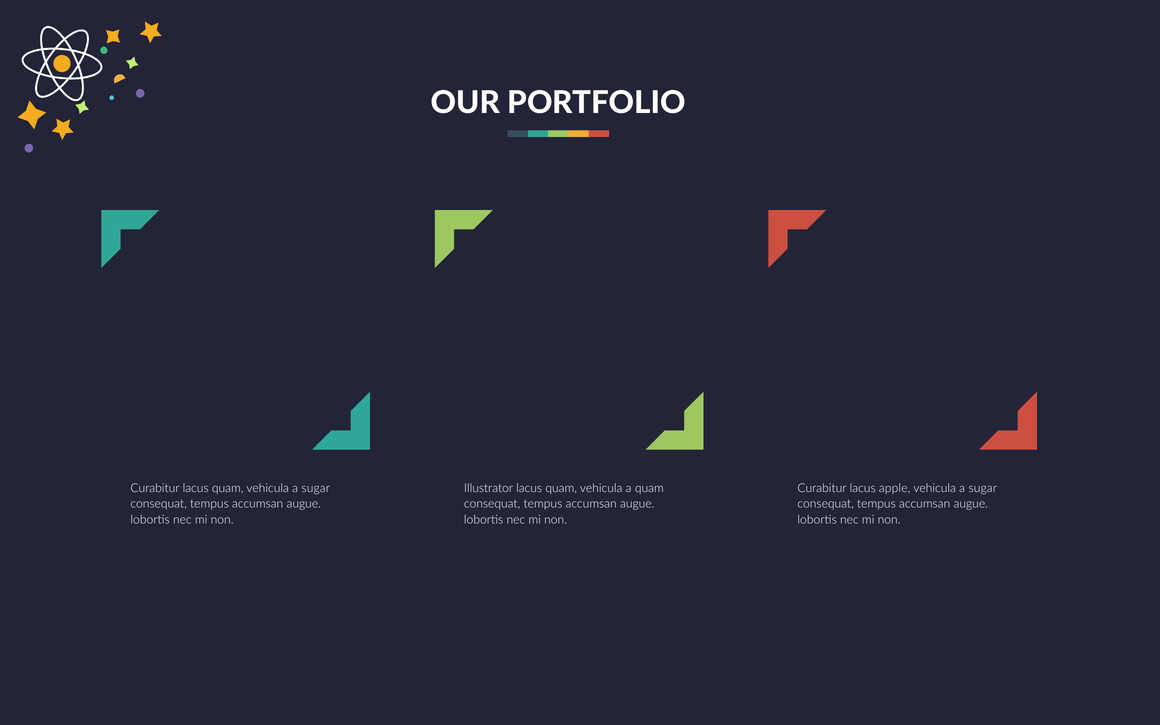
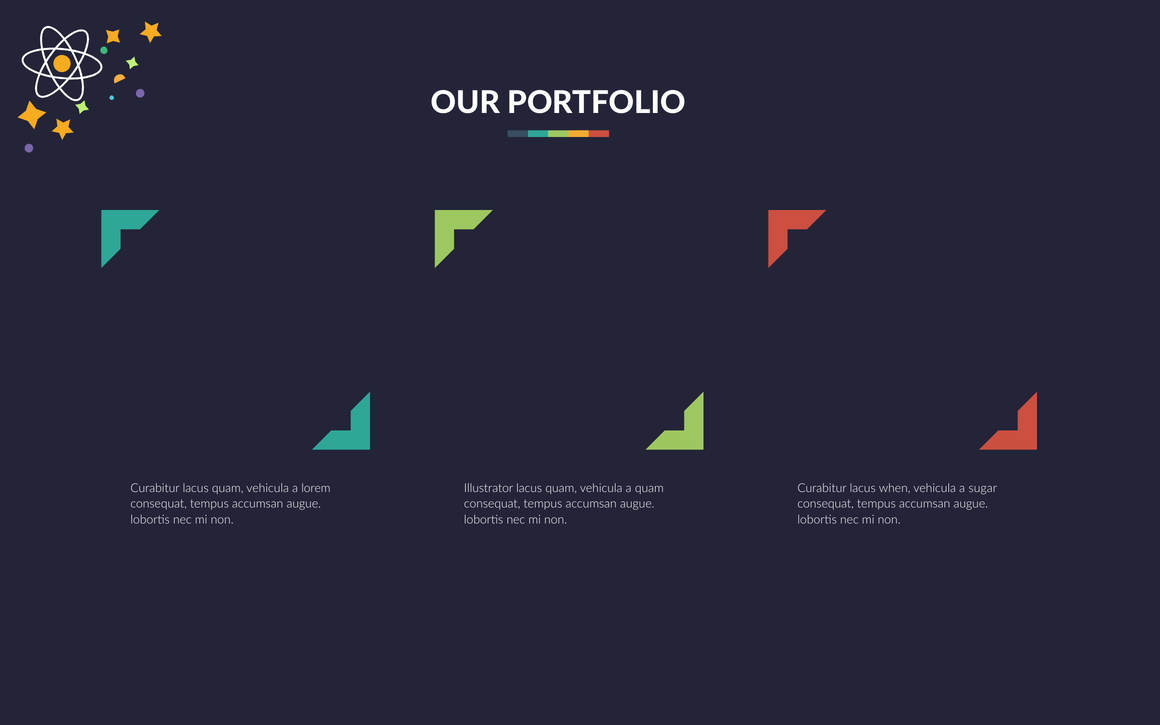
quam vehicula a sugar: sugar -> lorem (316, 488)
apple: apple -> when (895, 488)
